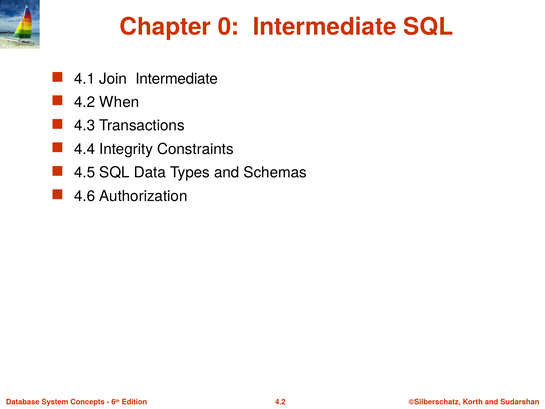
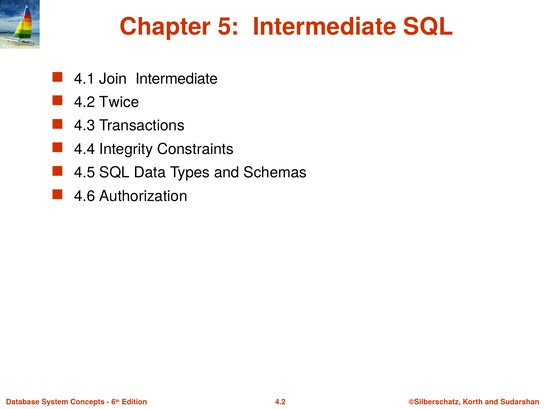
0: 0 -> 5 (228, 27)
When: When -> Twice (119, 102)
